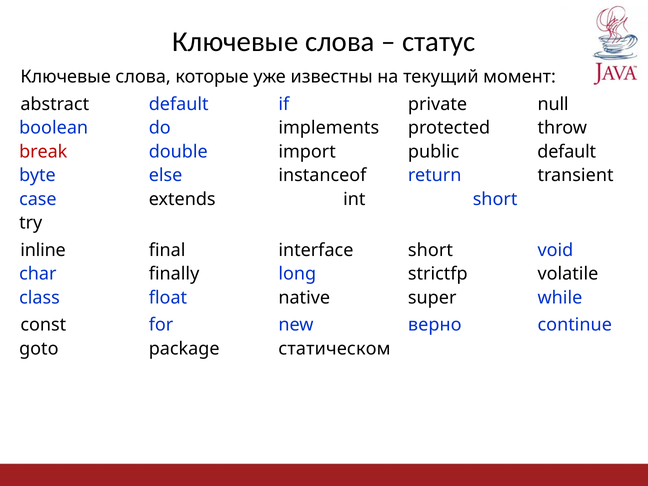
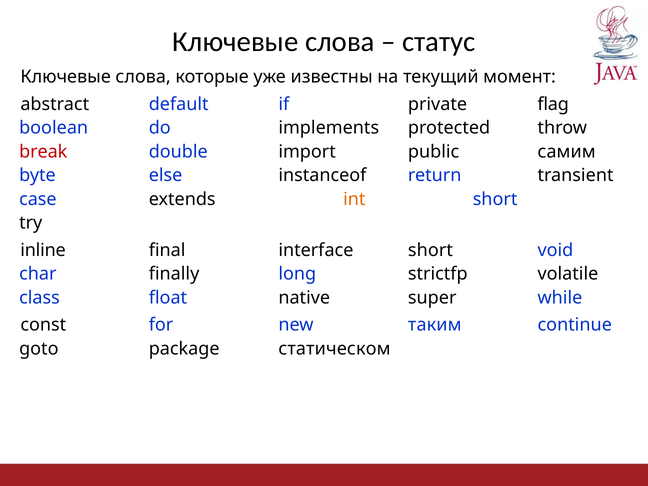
null: null -> flag (553, 104)
public default: default -> самим (567, 152)
int colour: black -> orange (354, 199)
верно: верно -> таким (435, 325)
